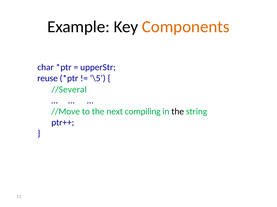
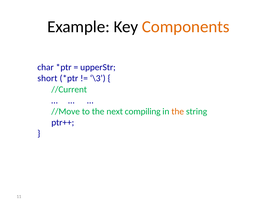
reuse: reuse -> short (47, 79)
\5: \5 -> \3 (98, 79)
//Several: //Several -> //Current (69, 90)
the colour: black -> orange (178, 112)
